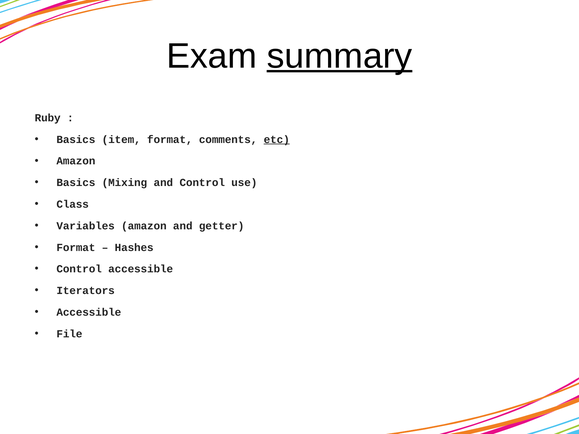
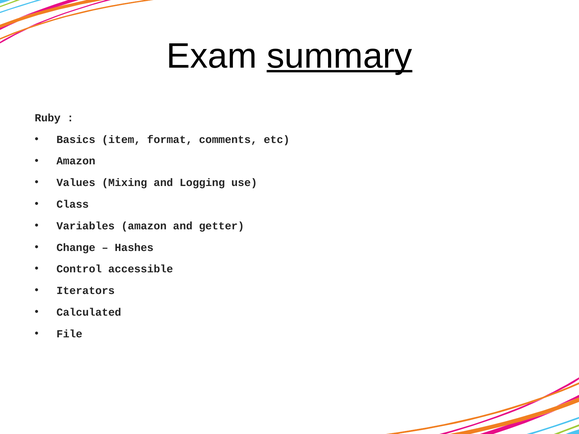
etc underline: present -> none (277, 140)
Basics: Basics -> Values (76, 183)
and Control: Control -> Logging (202, 183)
Format: Format -> Change (76, 248)
Accessible: Accessible -> Calculated (89, 312)
